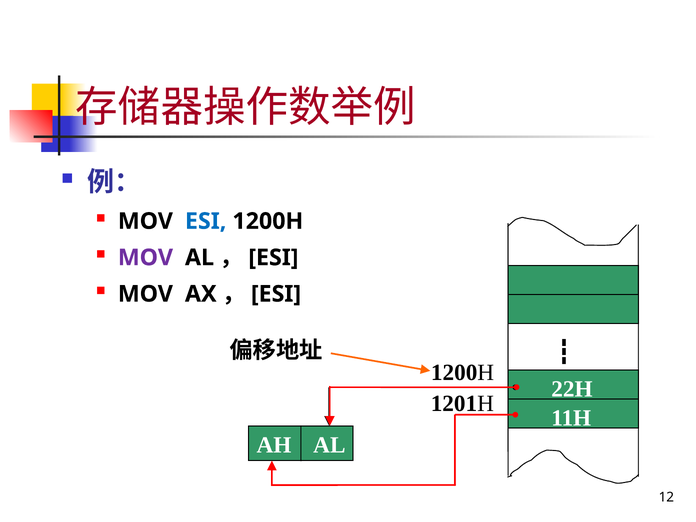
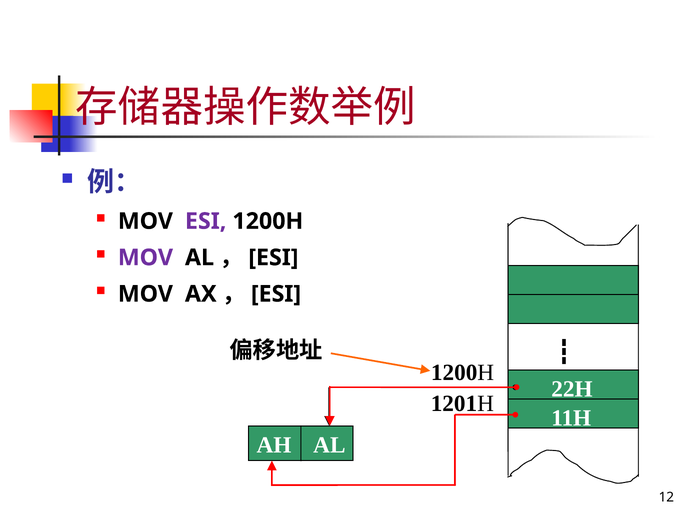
ESI colour: blue -> purple (206, 221)
